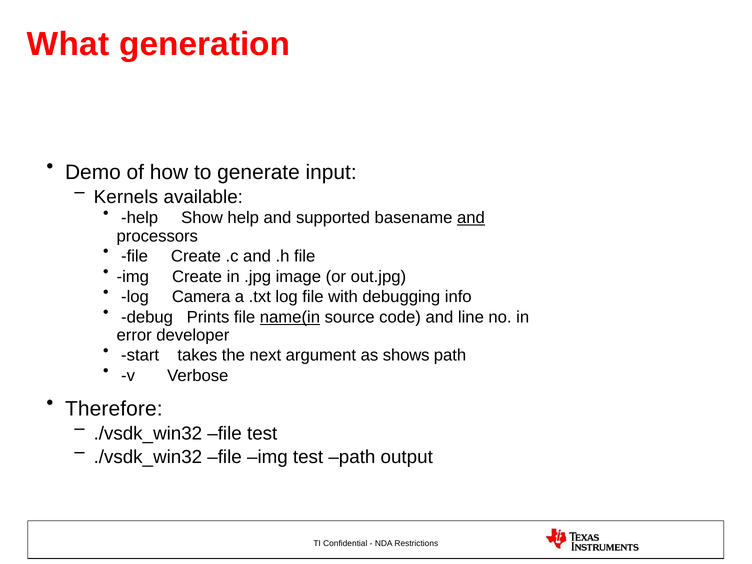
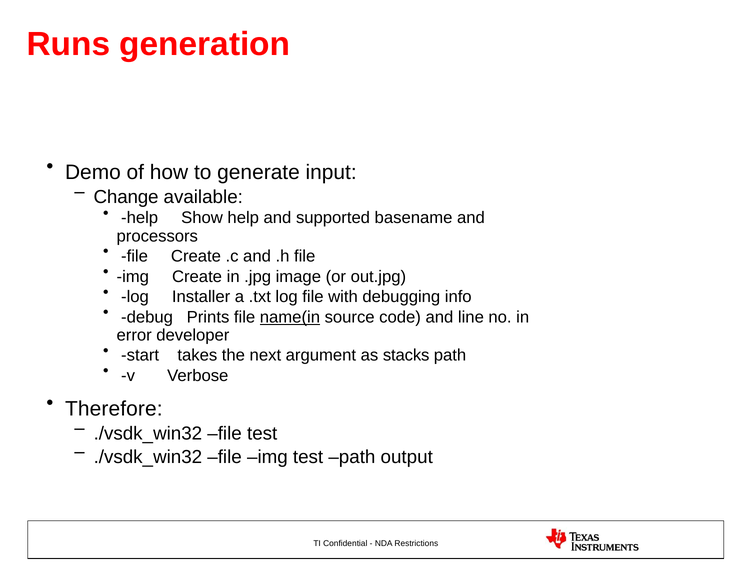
What: What -> Runs (68, 44)
Kernels: Kernels -> Change (126, 197)
and underline: present -> none (471, 218)
Camera: Camera -> Installer (201, 297)
shows: shows -> stacks (406, 355)
